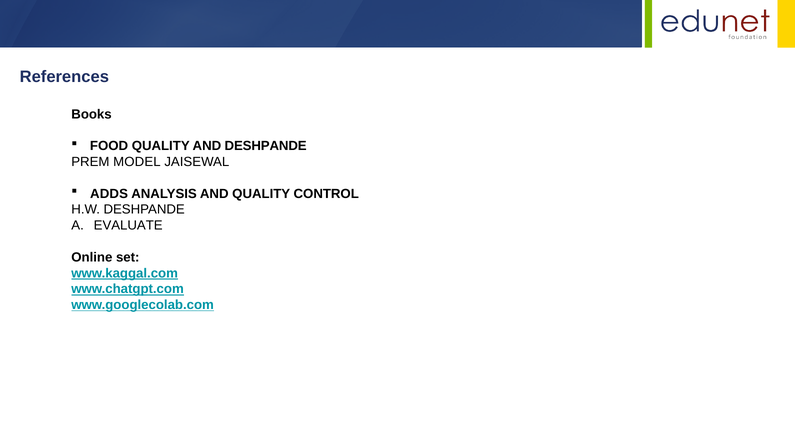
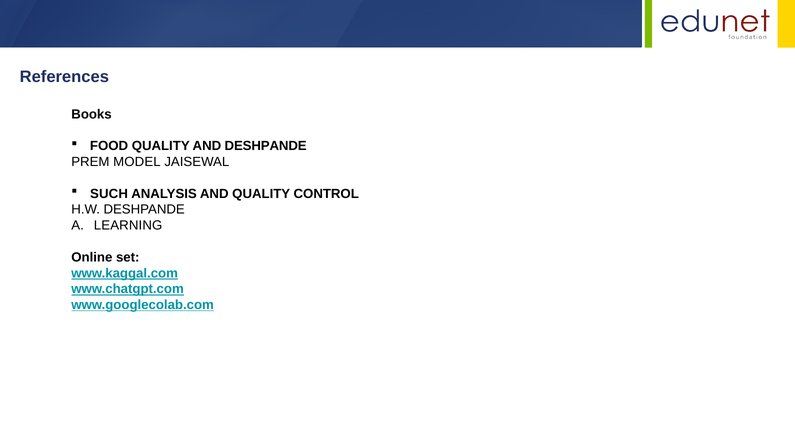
ADDS: ADDS -> SUCH (109, 194)
EVALUATE: EVALUATE -> LEARNING (128, 226)
